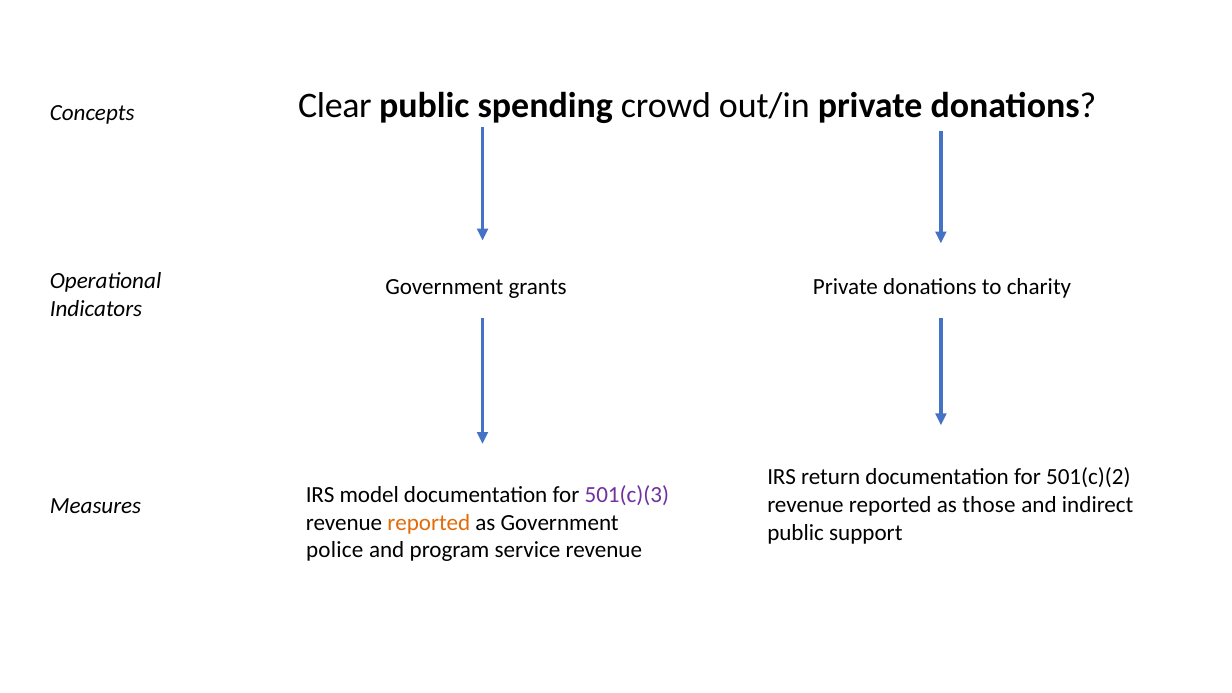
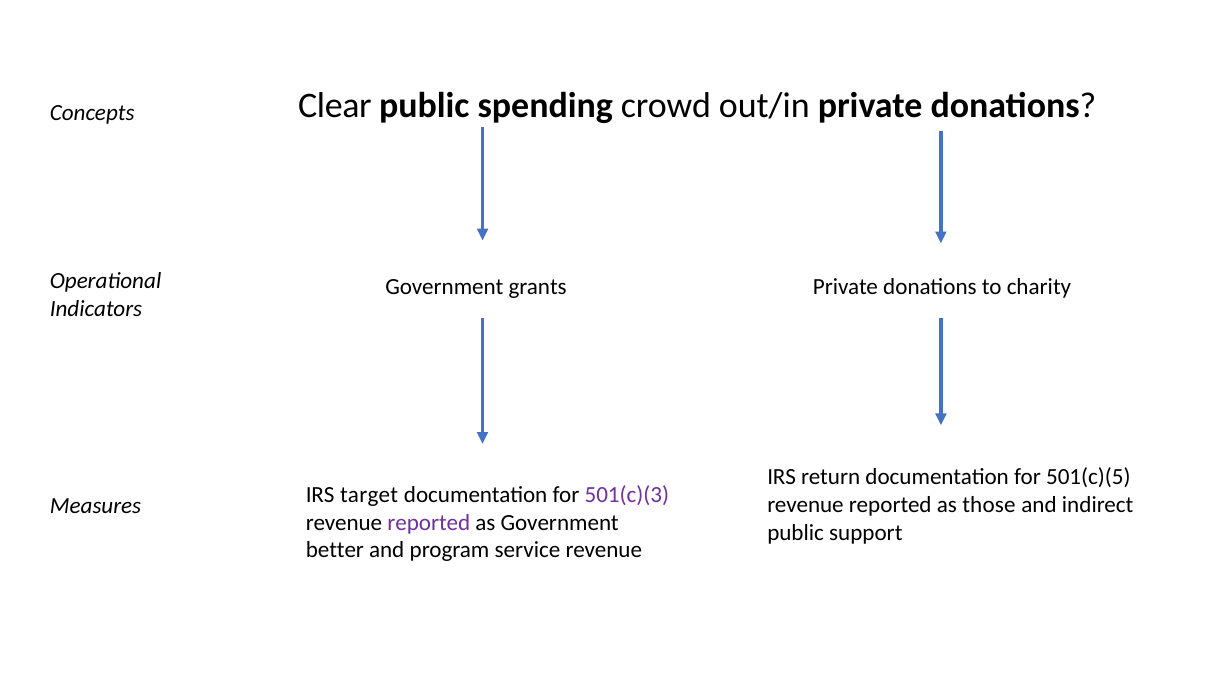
501(c)(2: 501(c)(2 -> 501(c)(5 (1088, 477)
model: model -> target (369, 495)
reported colour: orange -> purple (429, 522)
police: police -> better (335, 550)
